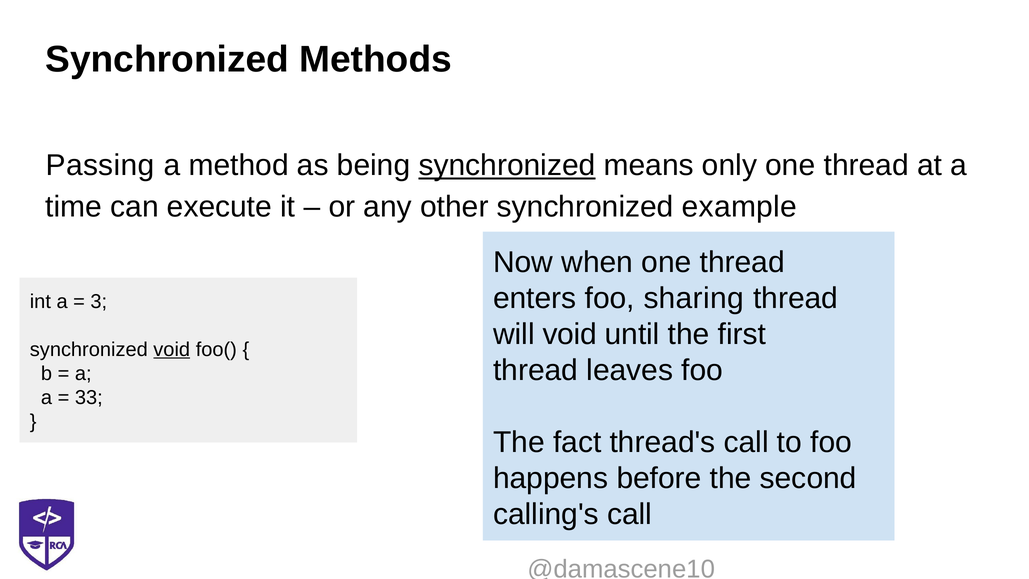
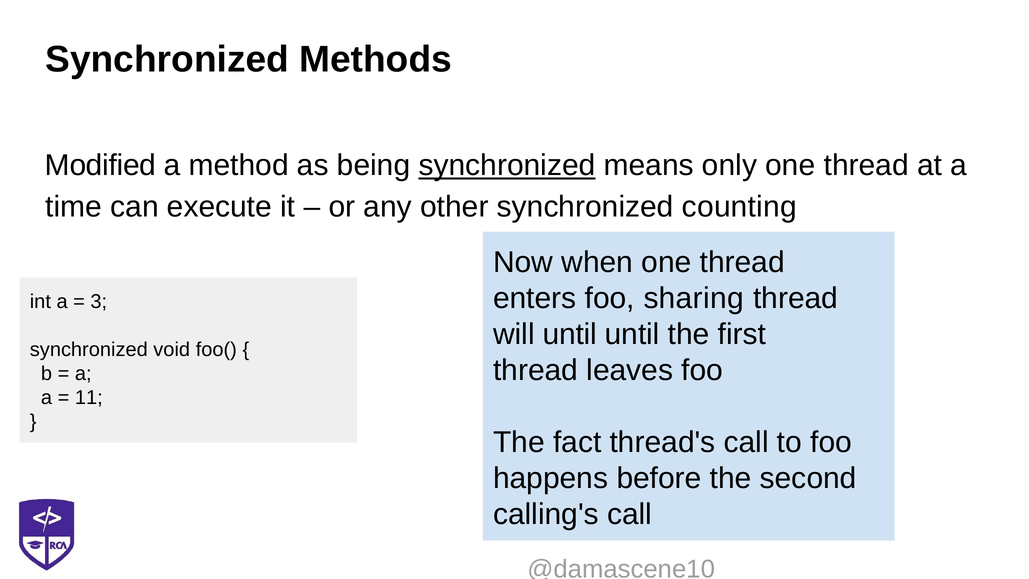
Passing: Passing -> Modified (100, 165)
example: example -> counting (739, 207)
will void: void -> until (570, 334)
void underline: present -> none (172, 349)
33: 33 -> 11 (89, 397)
